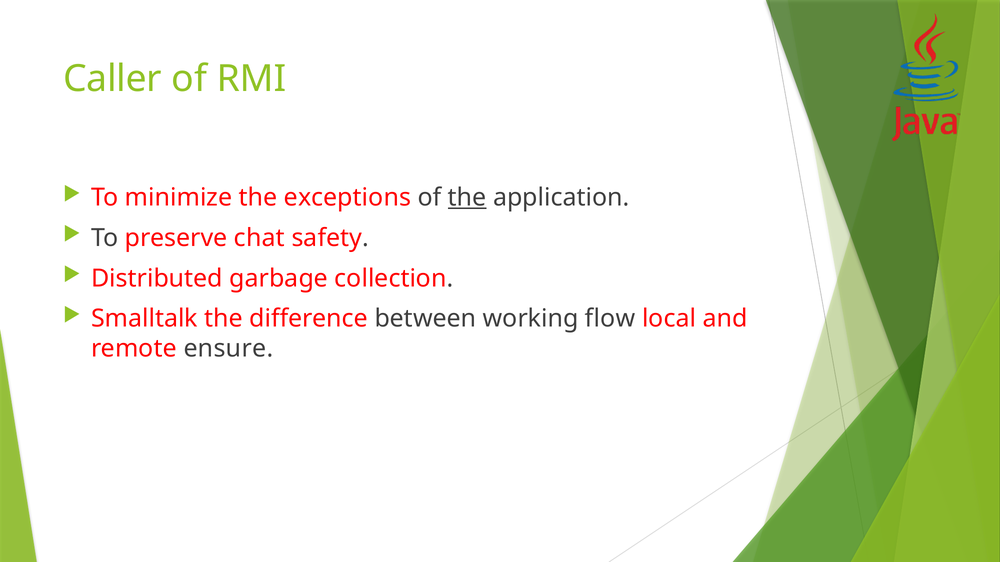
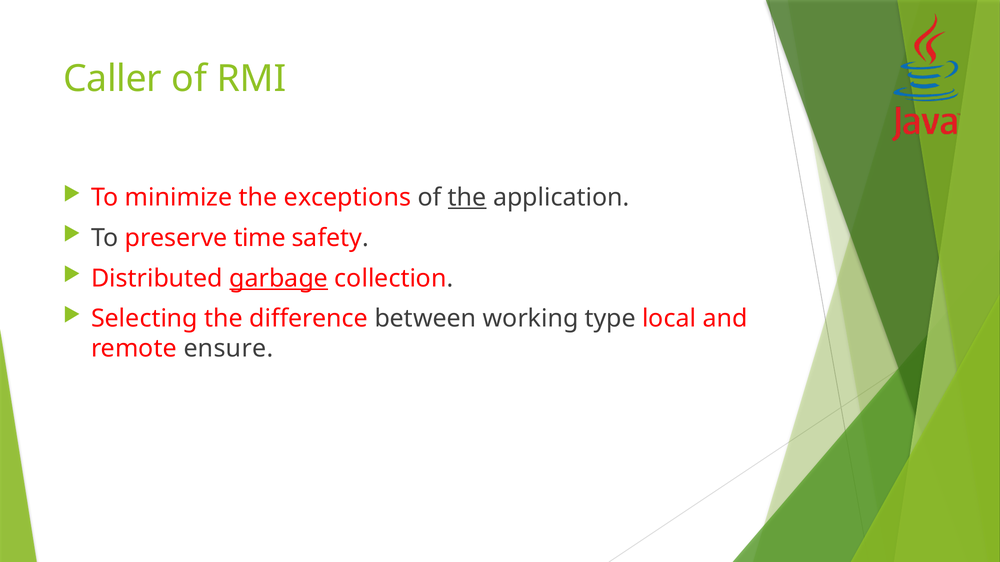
chat: chat -> time (260, 238)
garbage underline: none -> present (279, 279)
Smalltalk: Smalltalk -> Selecting (144, 319)
flow: flow -> type (610, 319)
